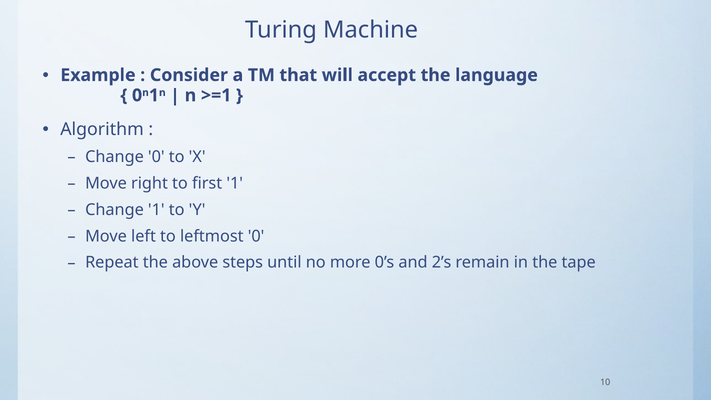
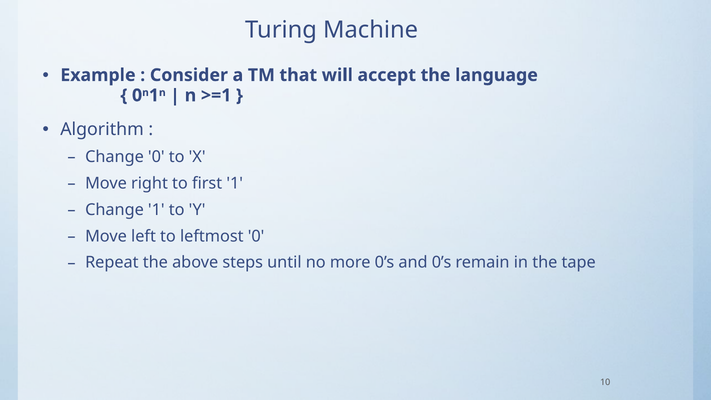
and 2’s: 2’s -> 0’s (442, 263)
